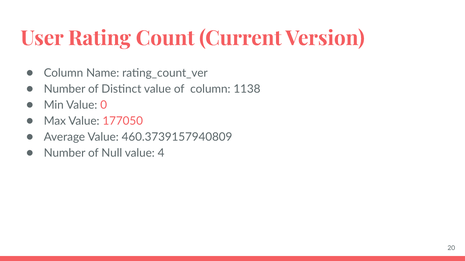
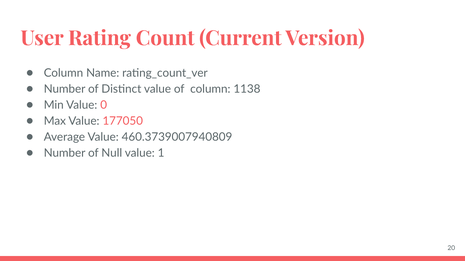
460.3739157940809: 460.3739157940809 -> 460.3739007940809 (177, 137)
4: 4 -> 1 (161, 153)
